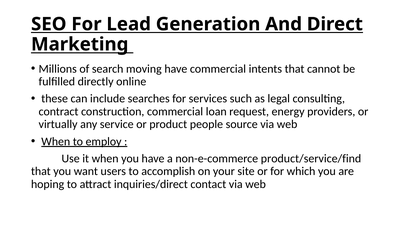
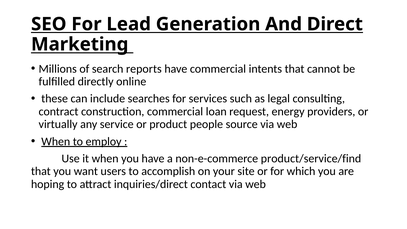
moving: moving -> reports (144, 69)
